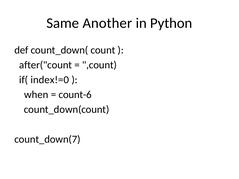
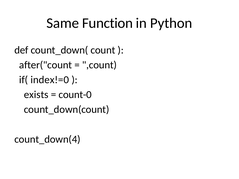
Another: Another -> Function (107, 23)
when: when -> exists (36, 95)
count-6: count-6 -> count-0 (75, 95)
count_down(7: count_down(7 -> count_down(4 (47, 139)
